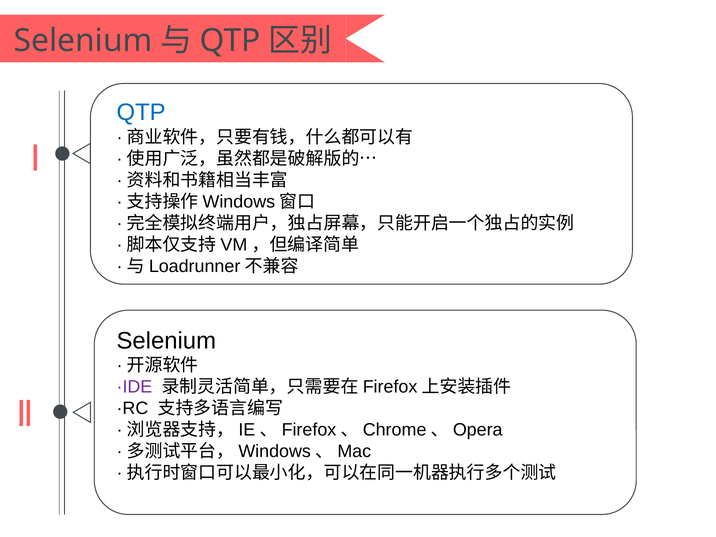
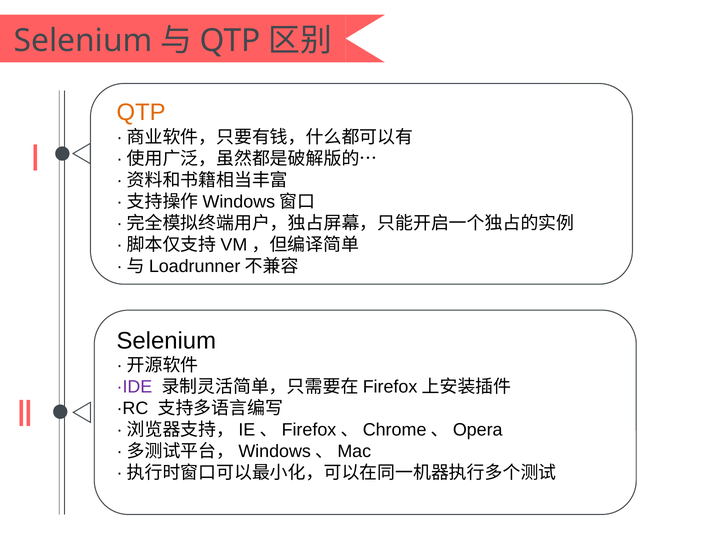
QTP colour: blue -> orange (141, 113)
